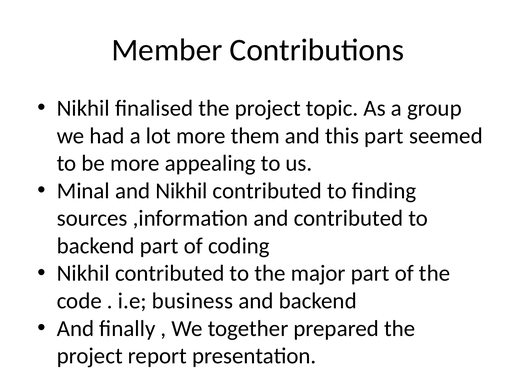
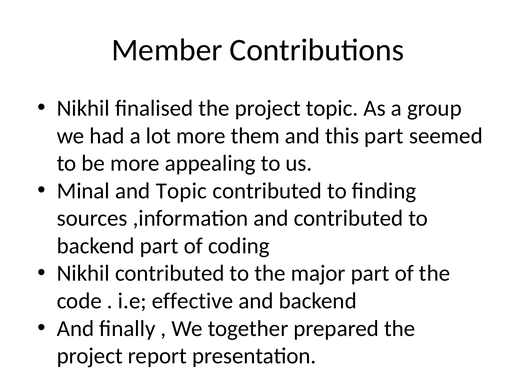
and Nikhil: Nikhil -> Topic (181, 191)
business: business -> effective (193, 301)
